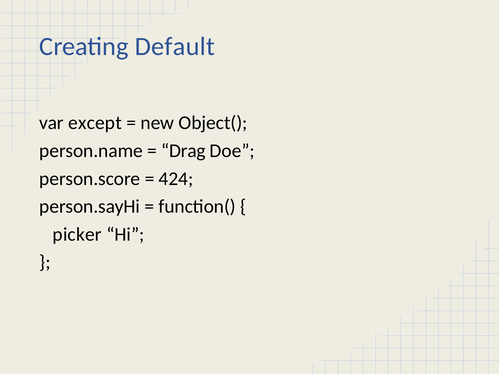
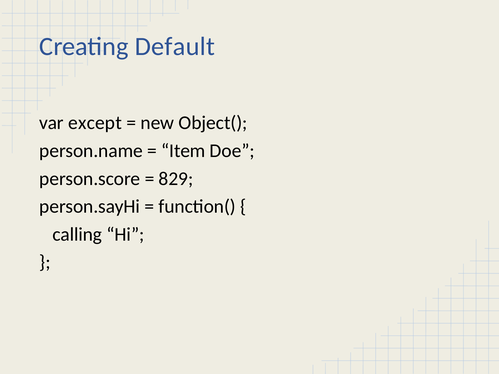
Drag: Drag -> Item (183, 151)
424: 424 -> 829 (176, 179)
picker: picker -> calling (77, 235)
